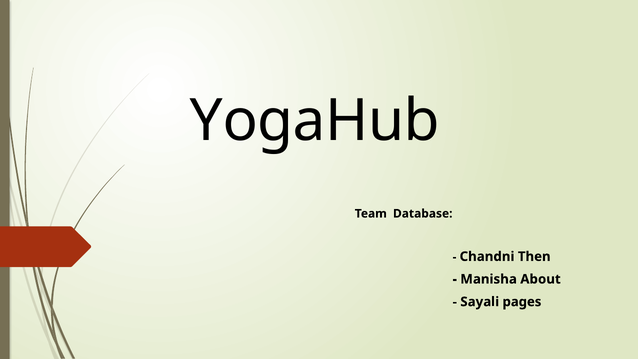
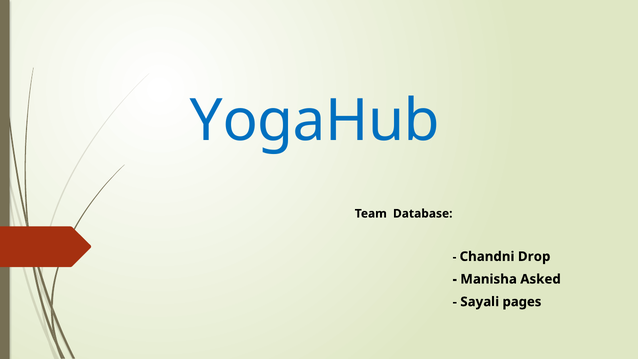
YogaHub colour: black -> blue (315, 121)
Then: Then -> Drop (534, 256)
About: About -> Asked (541, 279)
